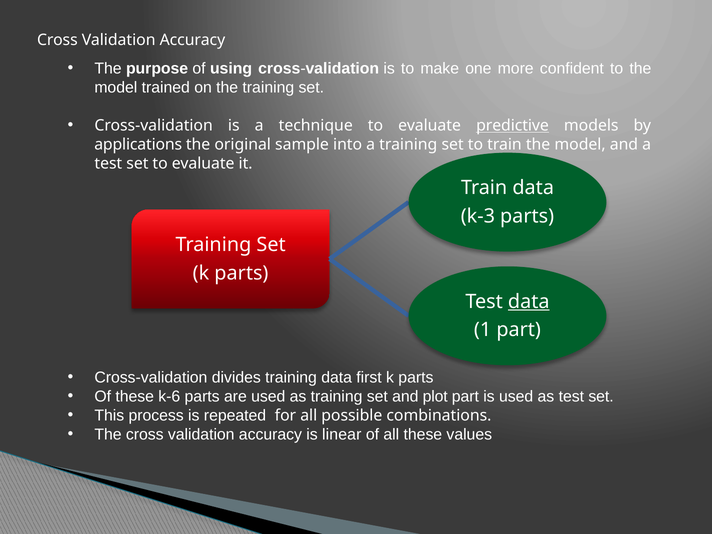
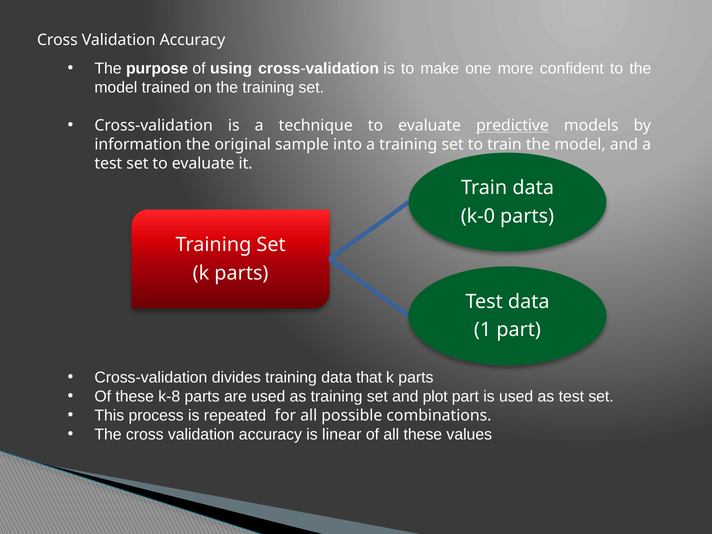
applications: applications -> information (138, 144)
k-3: k-3 -> k-0 (478, 216)
data underline: present -> none (529, 302)
first: first -> that (369, 378)
k-6: k-6 -> k-8 (169, 397)
